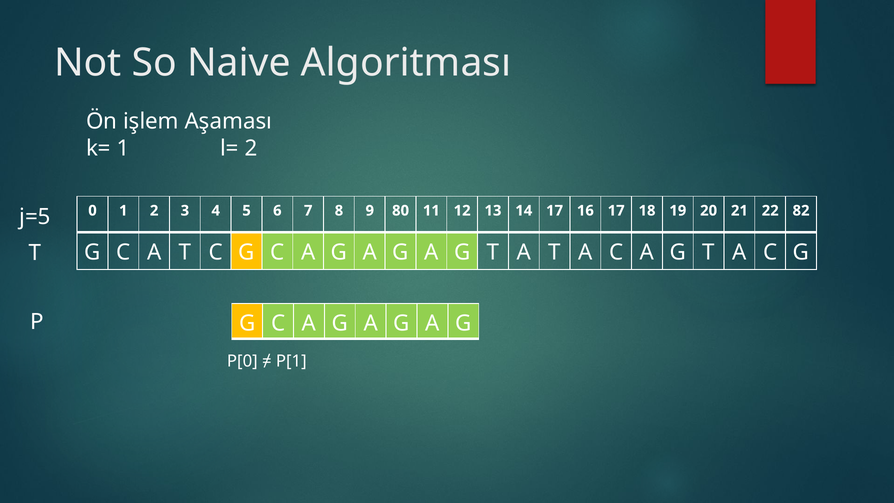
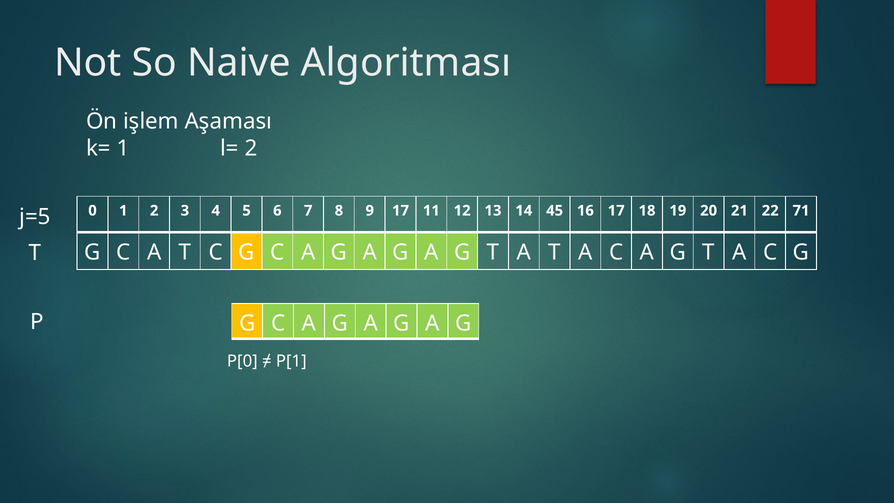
9 80: 80 -> 17 (401, 211)
14 17: 17 -> 45 (555, 211)
82: 82 -> 71 (801, 211)
